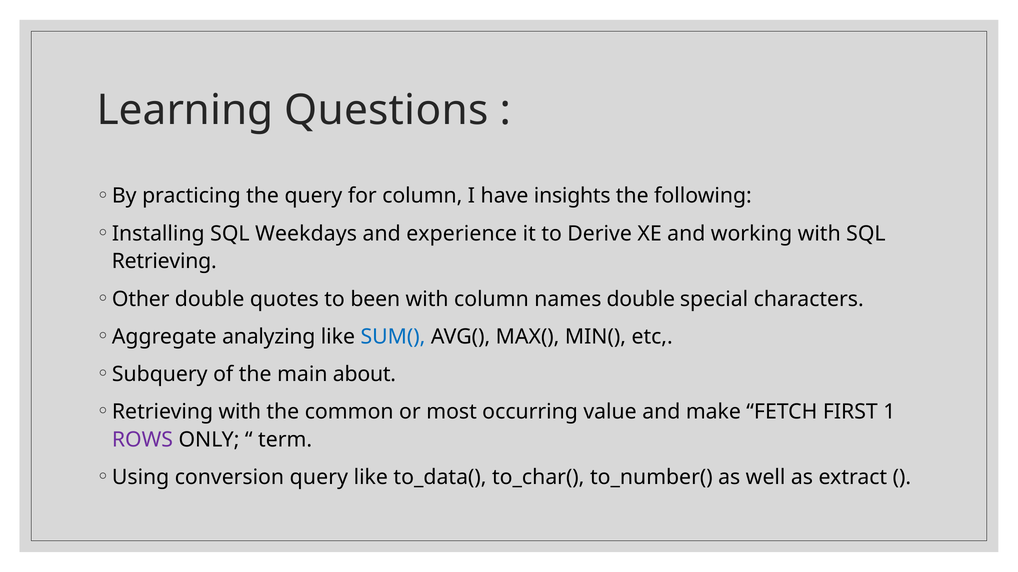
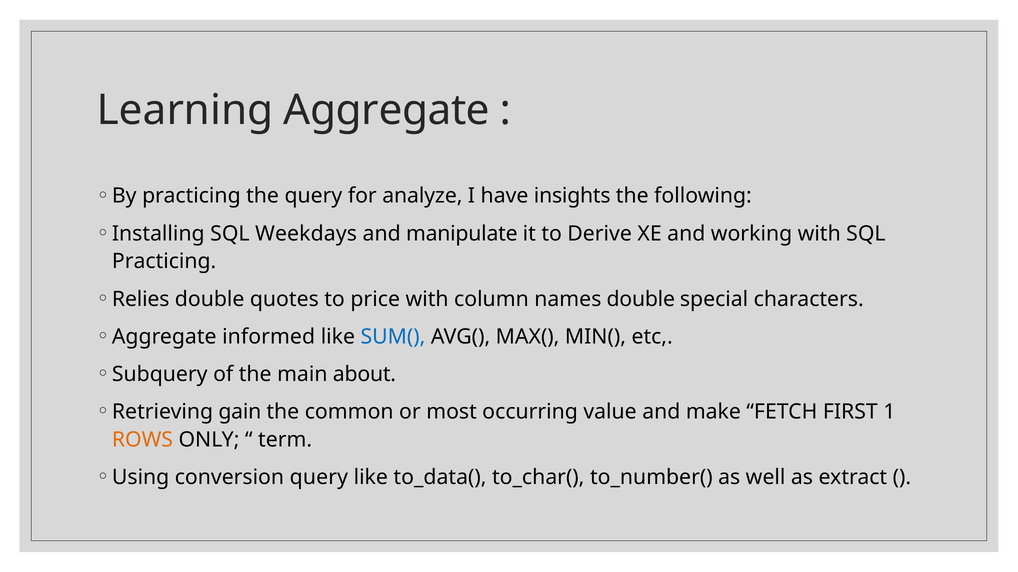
Learning Questions: Questions -> Aggregate (387, 111)
for column: column -> analyze (422, 196)
experience: experience -> manipulate (462, 234)
Retrieving: Retrieving -> Practicing (164, 262)
Other: Other -> Relies (141, 299)
been: been -> price (375, 299)
analyzing: analyzing -> informed (269, 337)
Retrieving with: with -> gain (240, 412)
ROWS colour: purple -> orange (142, 440)
